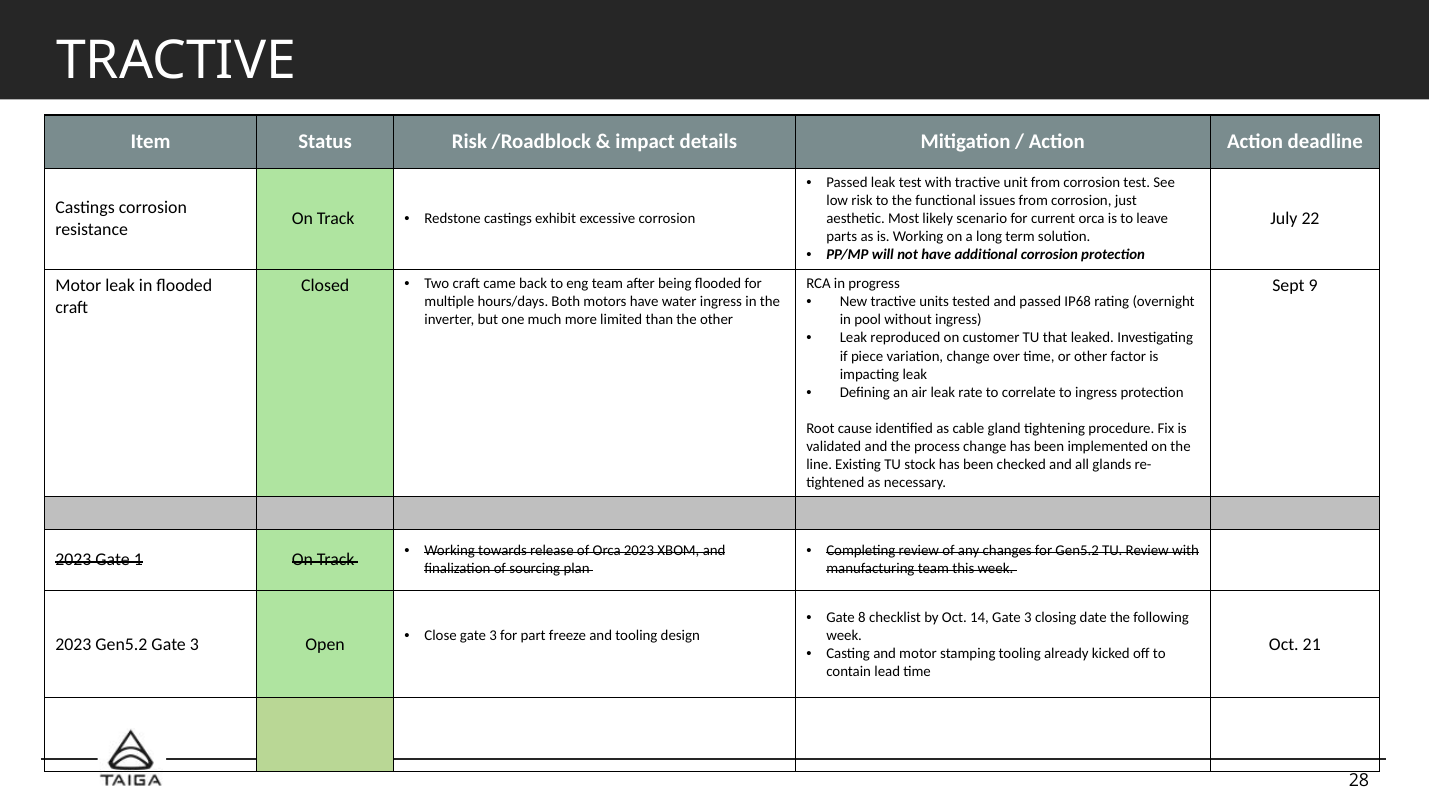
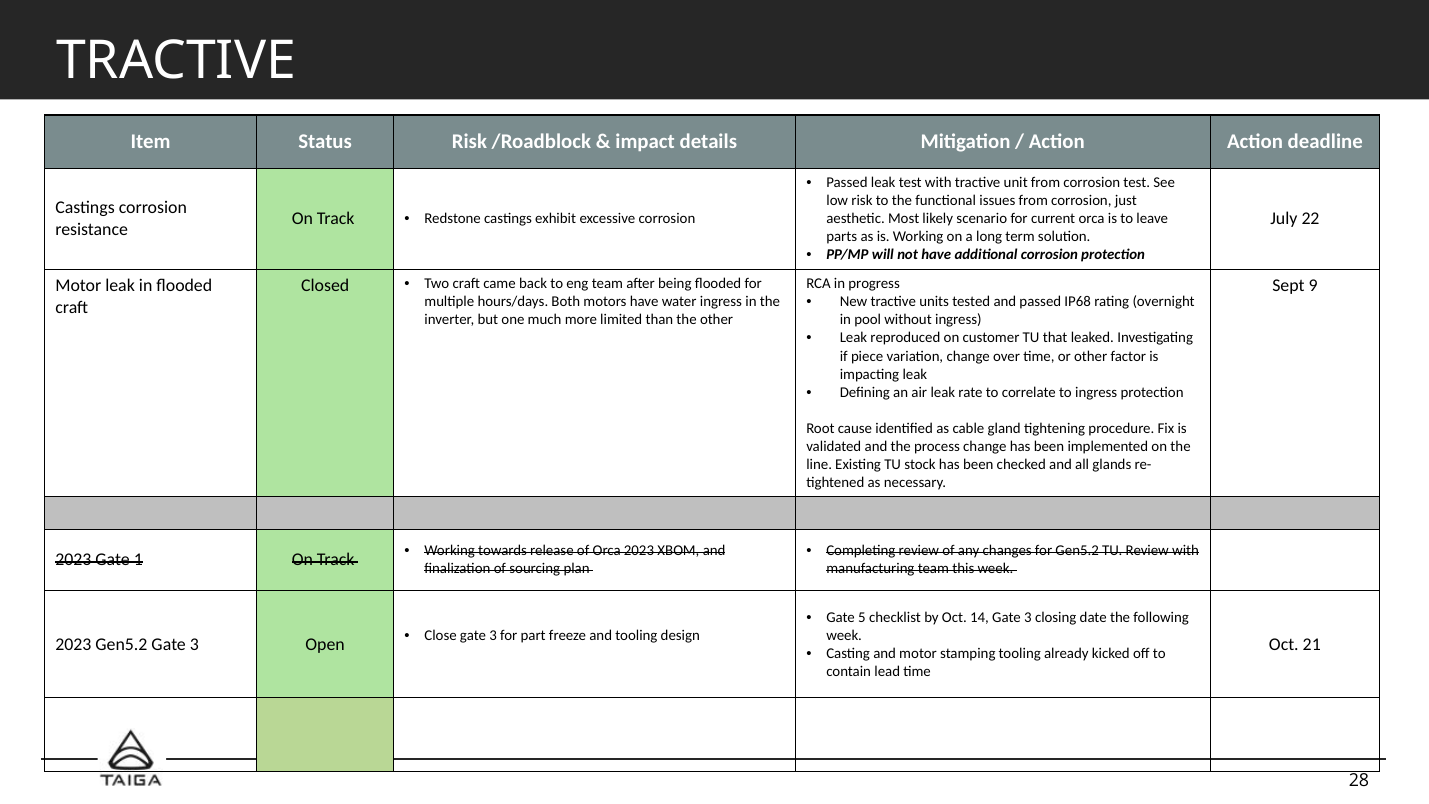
8: 8 -> 5 (862, 617)
